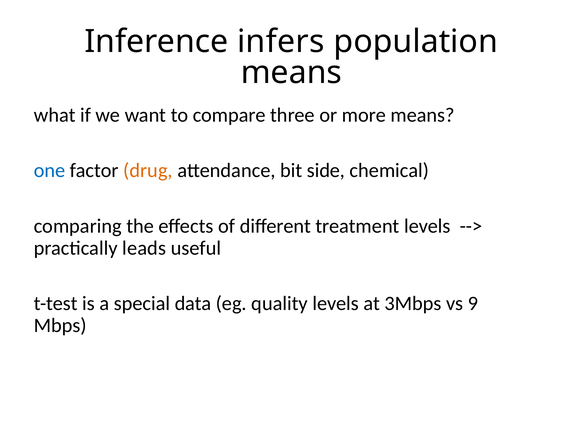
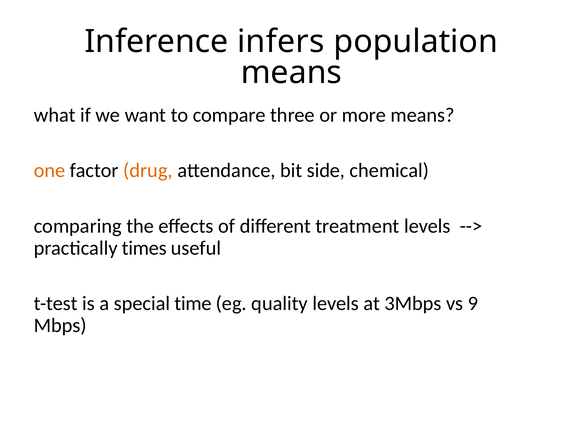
one colour: blue -> orange (50, 171)
leads: leads -> times (144, 248)
data: data -> time (193, 303)
